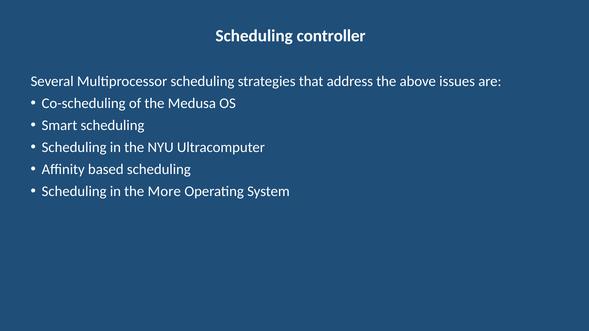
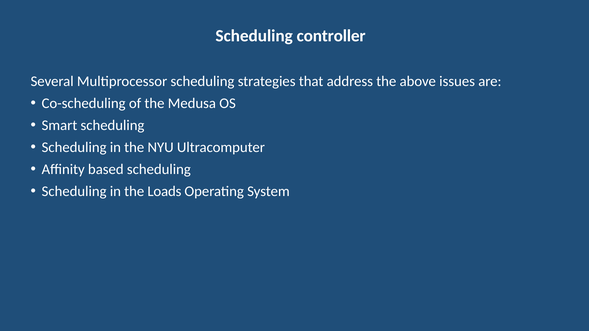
More: More -> Loads (164, 191)
